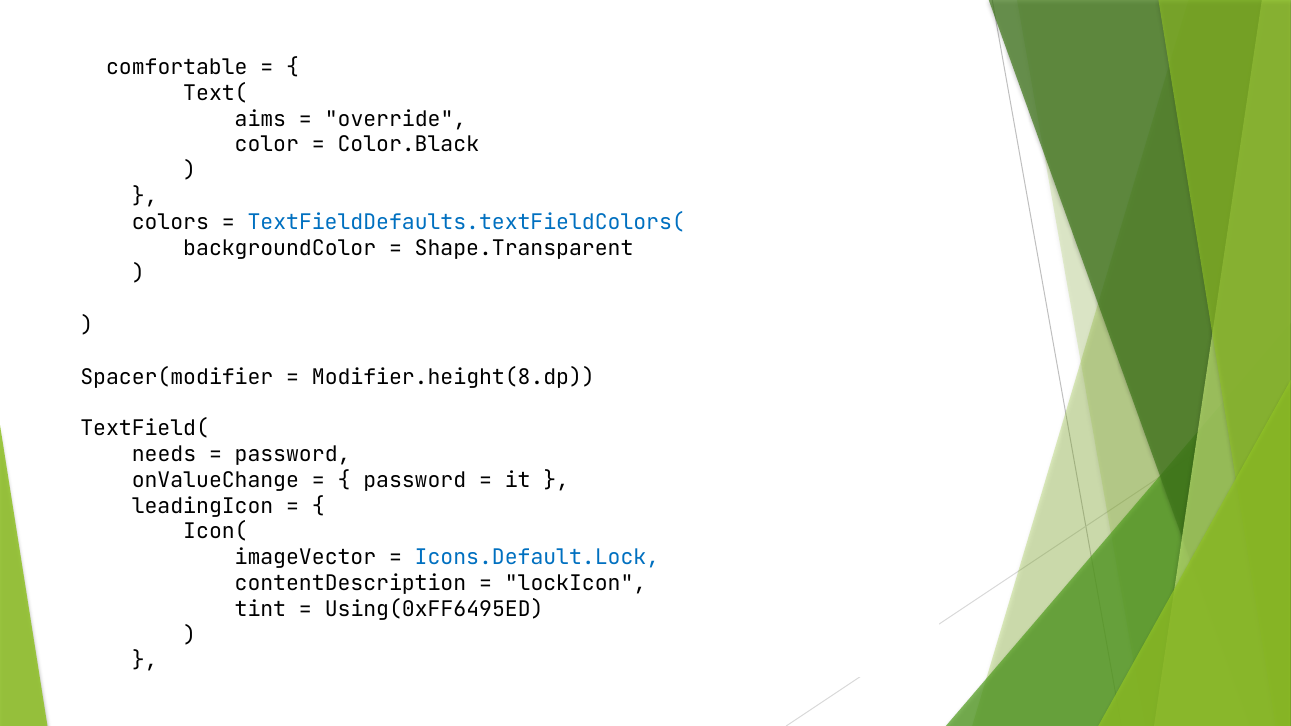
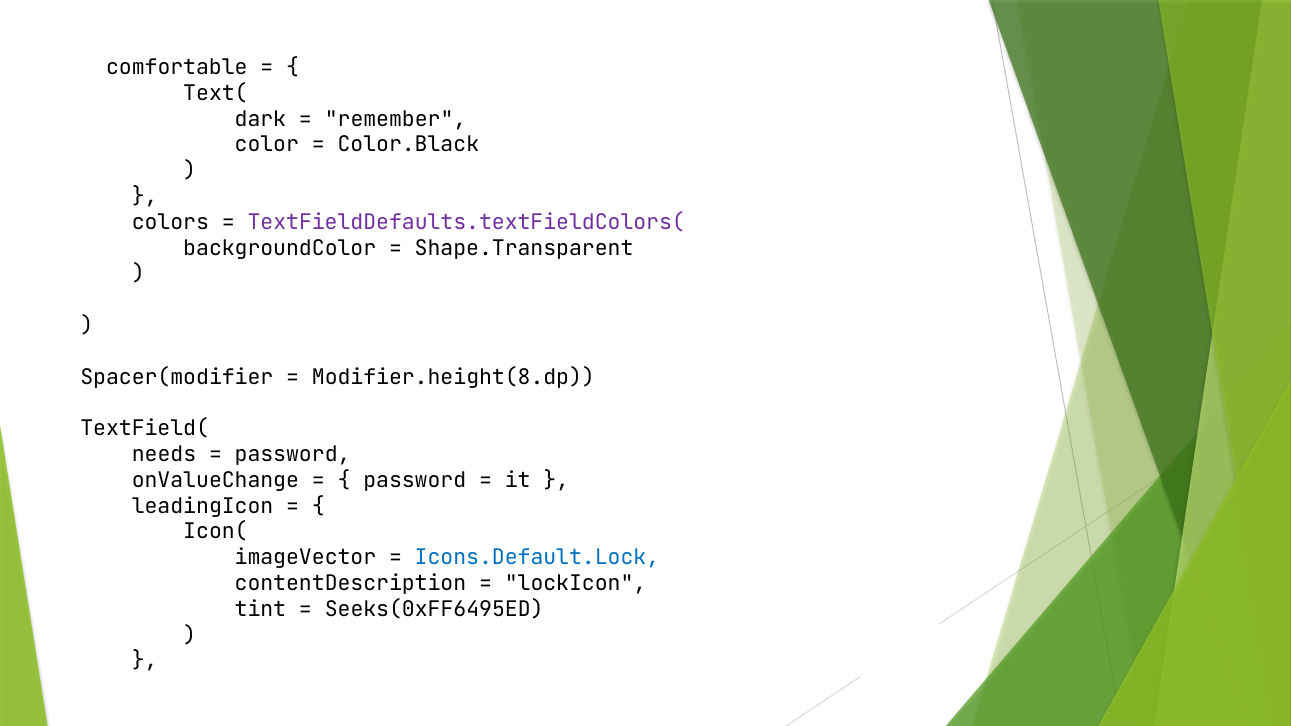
aims: aims -> dark (260, 119)
override: override -> remember (396, 119)
TextFieldDefaults.textFieldColors( colour: blue -> purple (466, 222)
Using(0xFF6495ED: Using(0xFF6495ED -> Seeks(0xFF6495ED (434, 609)
